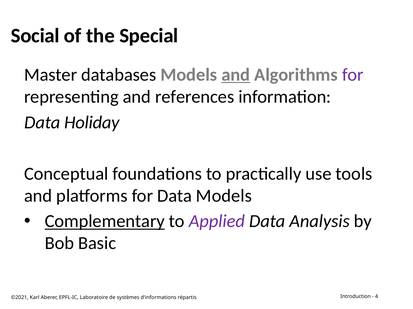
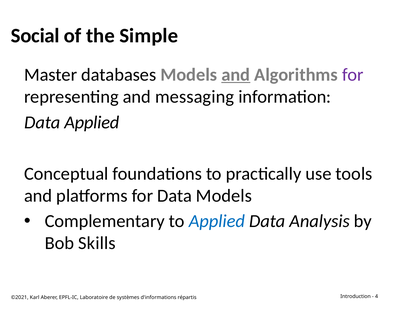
Special: Special -> Simple (149, 36)
references: references -> messaging (195, 97)
Data Holiday: Holiday -> Applied (92, 123)
Complementary underline: present -> none (105, 222)
Applied colour: purple -> blue (217, 222)
Basic: Basic -> Skills (97, 244)
